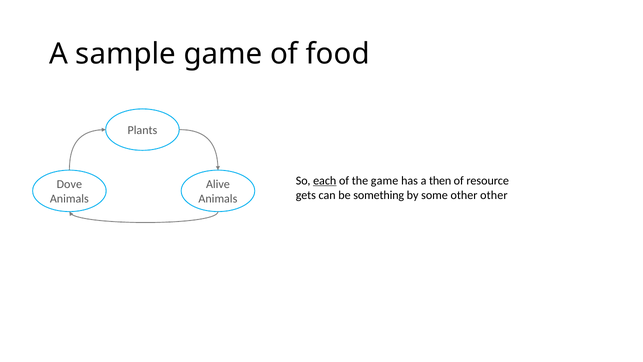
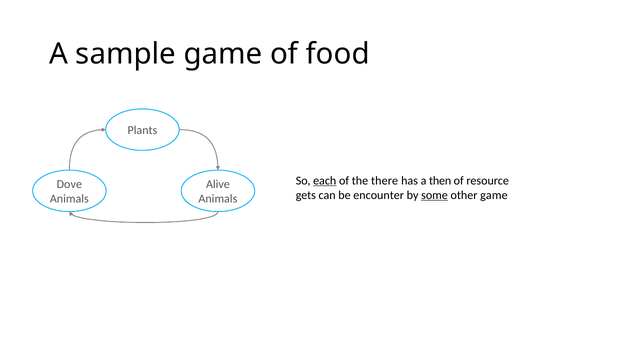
the game: game -> there (385, 180)
something: something -> encounter (379, 195)
some underline: none -> present (435, 195)
other other: other -> game (494, 195)
